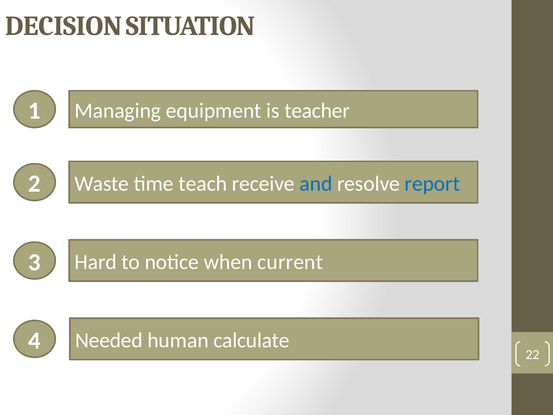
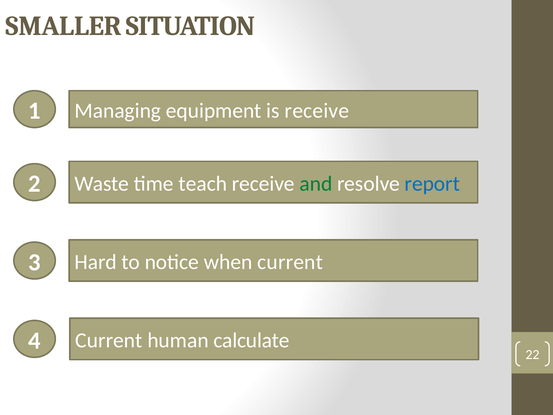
DECISION: DECISION -> SMALLER (64, 26)
is teacher: teacher -> receive (317, 111)
and colour: blue -> green (316, 184)
Needed: Needed -> Current (109, 340)
